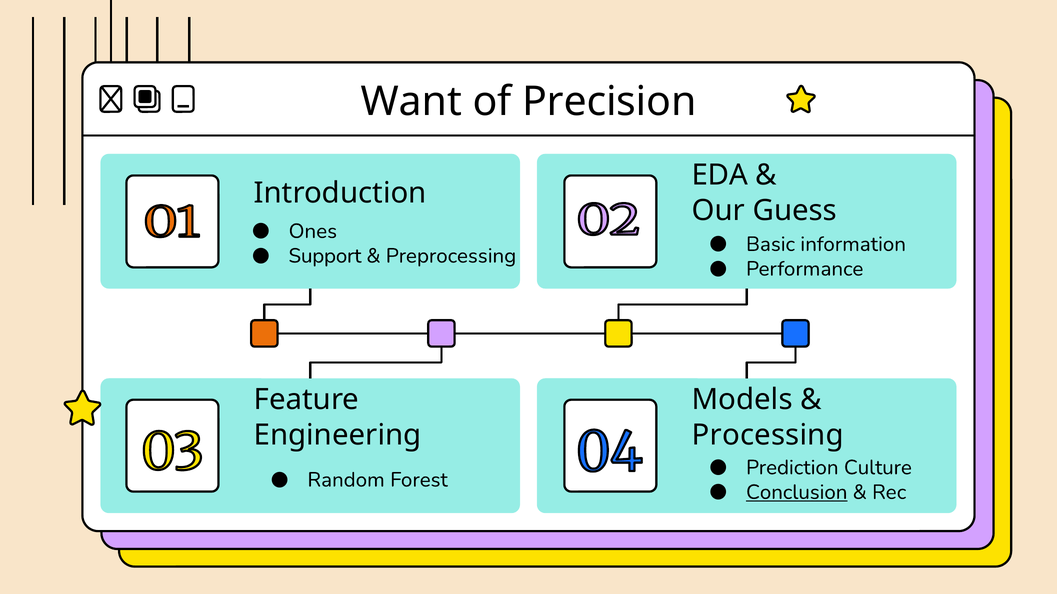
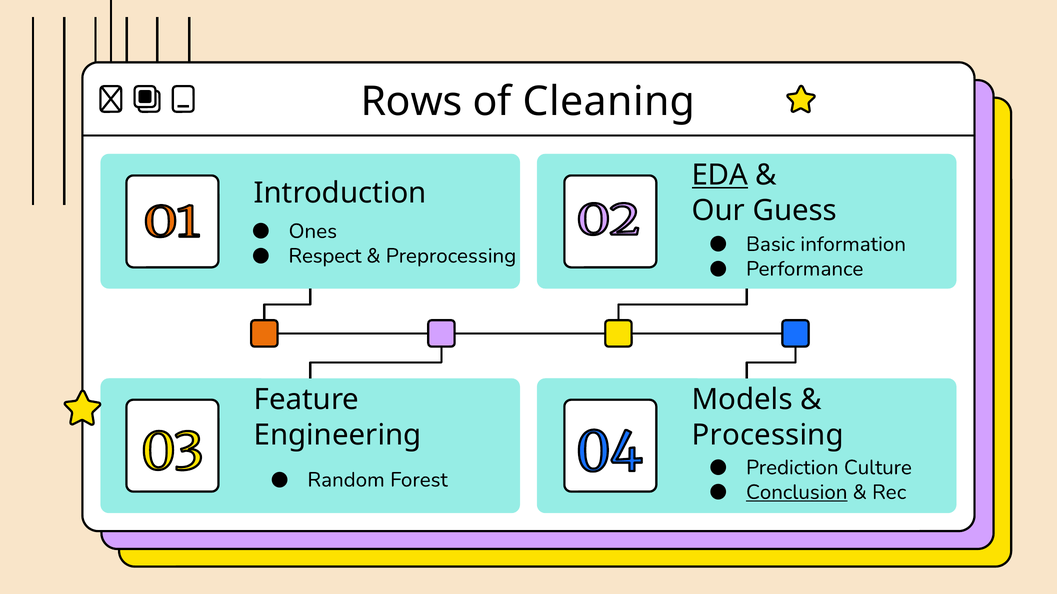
Want: Want -> Rows (411, 102)
Precision: Precision -> Cleaning (609, 102)
EDA underline: none -> present (720, 175)
Support: Support -> Respect (325, 256)
